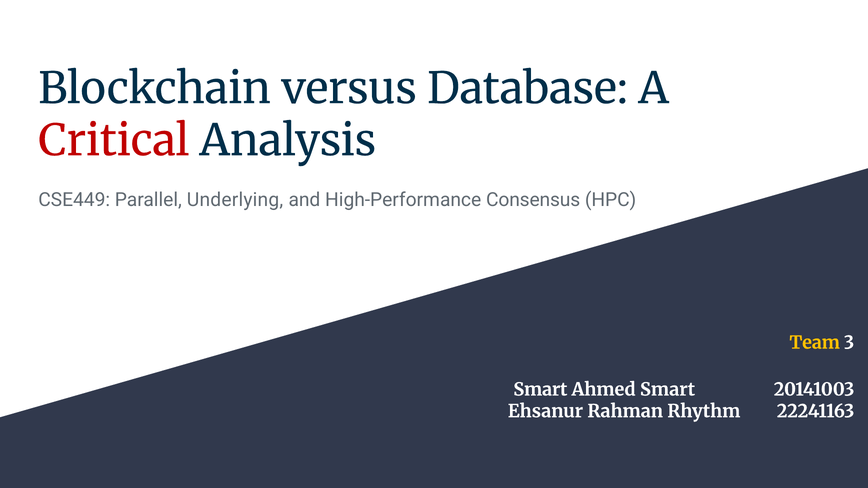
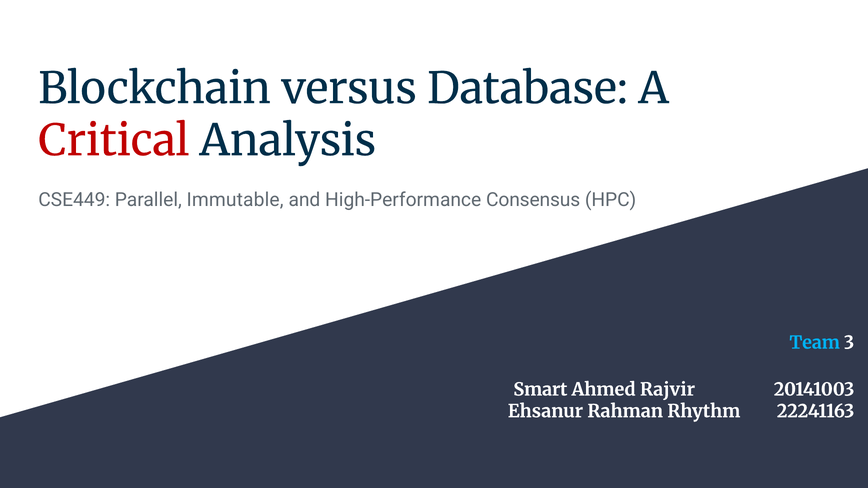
Underlying: Underlying -> Immutable (235, 200)
Team colour: yellow -> light blue (815, 343)
Ahmed Smart: Smart -> Rajvir (668, 390)
